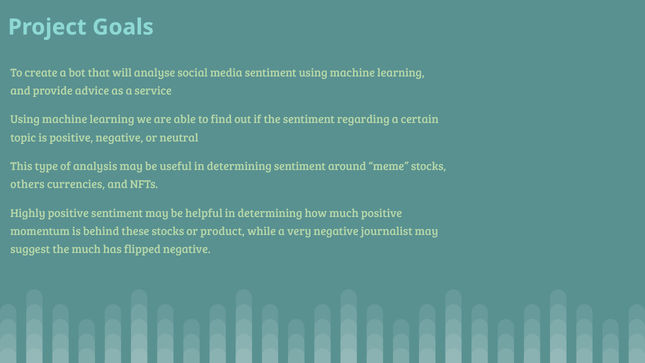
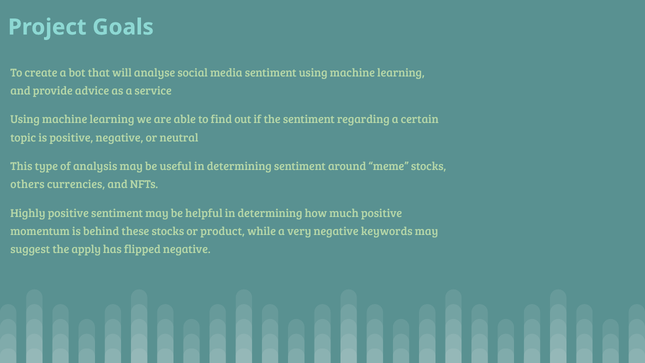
journalist: journalist -> keywords (387, 231)
the much: much -> apply (86, 249)
